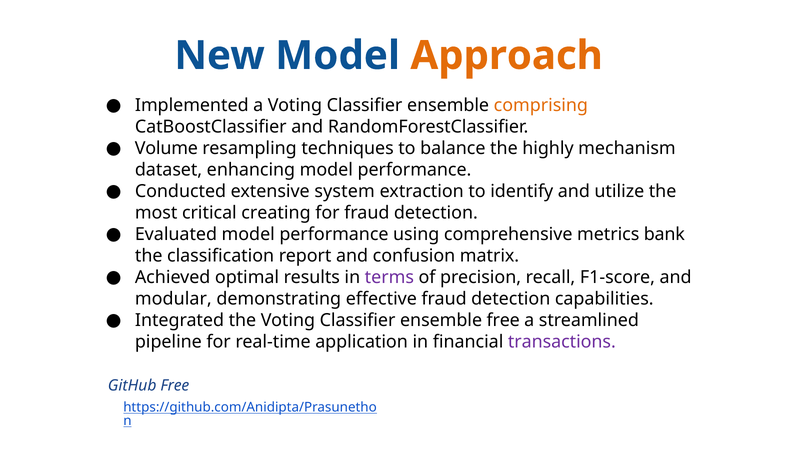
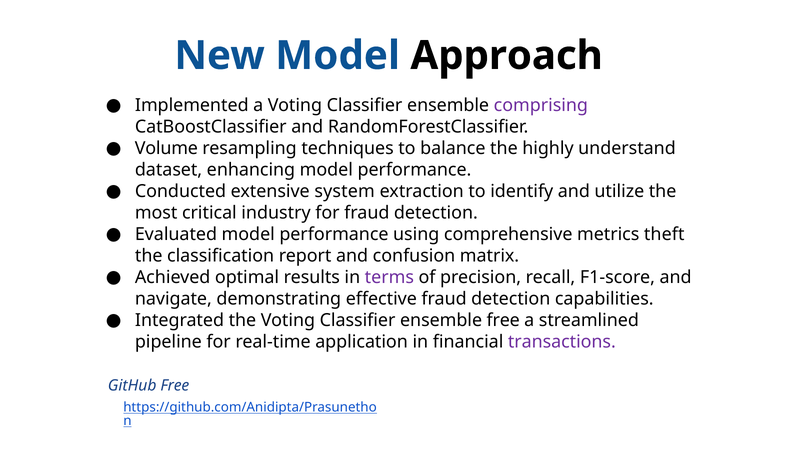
Approach colour: orange -> black (507, 56)
comprising colour: orange -> purple (541, 105)
mechanism: mechanism -> understand (627, 148)
creating: creating -> industry (276, 212)
bank: bank -> theft (664, 234)
modular: modular -> navigate (173, 298)
